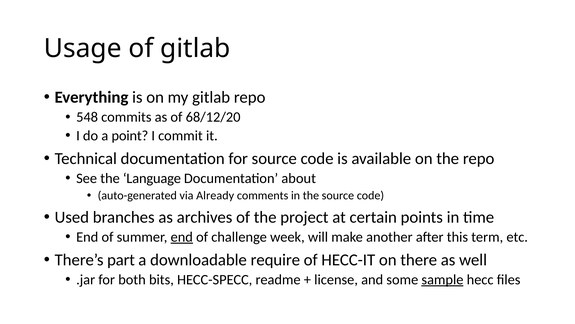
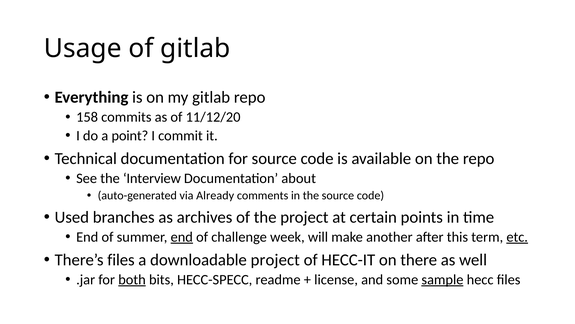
548: 548 -> 158 (87, 117)
68/12/20: 68/12/20 -> 11/12/20 (213, 117)
Language: Language -> Interview (152, 178)
etc underline: none -> present (517, 237)
There’s part: part -> files (121, 259)
downloadable require: require -> project (275, 259)
both underline: none -> present (132, 279)
